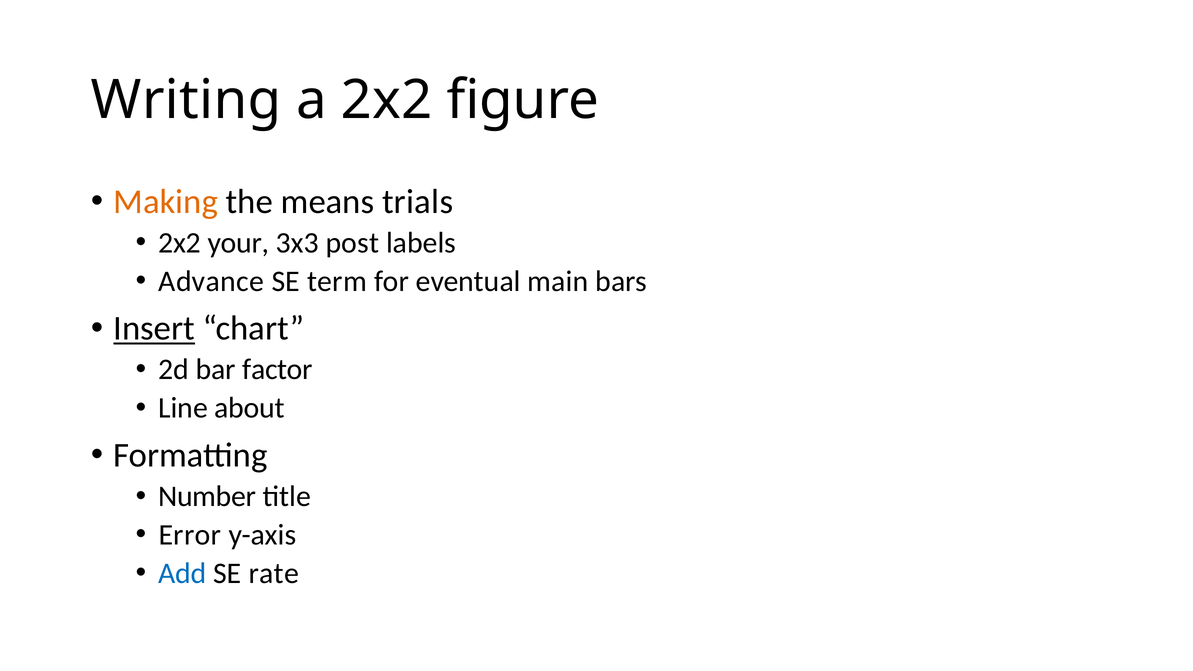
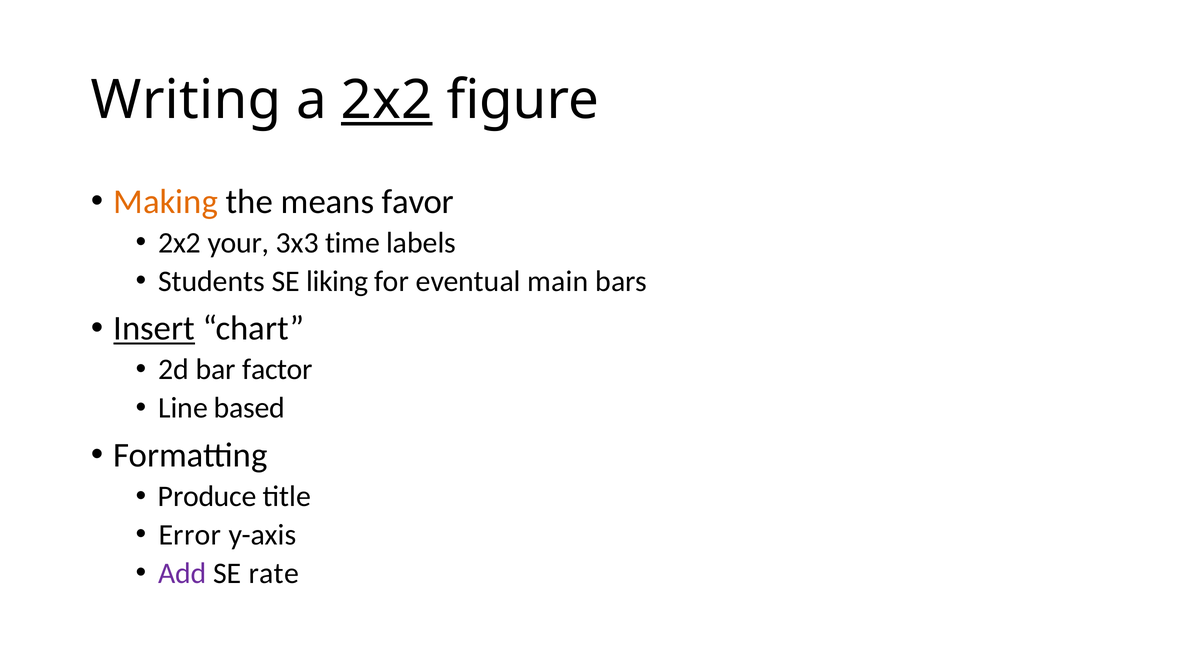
2x2 underline: none -> present (387, 100)
trials: trials -> favor (418, 202)
post: post -> time (353, 243)
Advance: Advance -> Students (211, 281)
term: term -> liking (337, 281)
about: about -> based (249, 408)
Number: Number -> Produce (207, 496)
Add colour: blue -> purple (182, 573)
